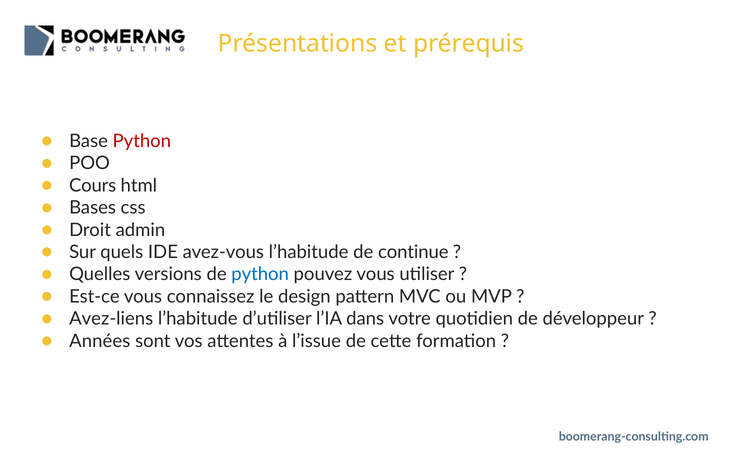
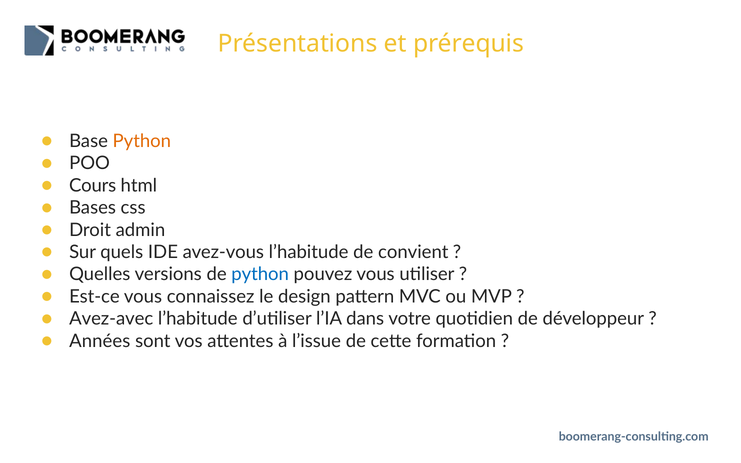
Python colour: red -> orange (142, 141)
continue: continue -> convient (413, 252)
Avez-liens: Avez-liens -> Avez-avec (111, 319)
